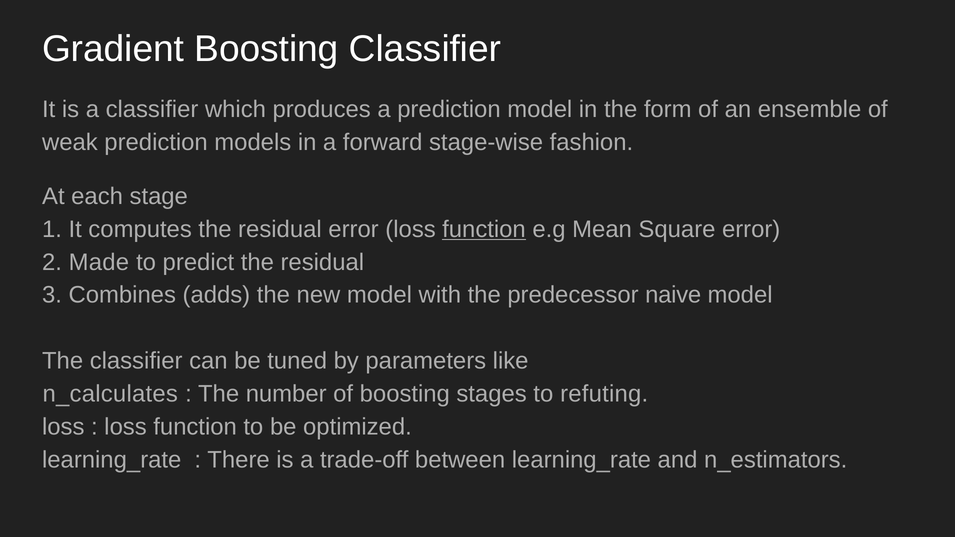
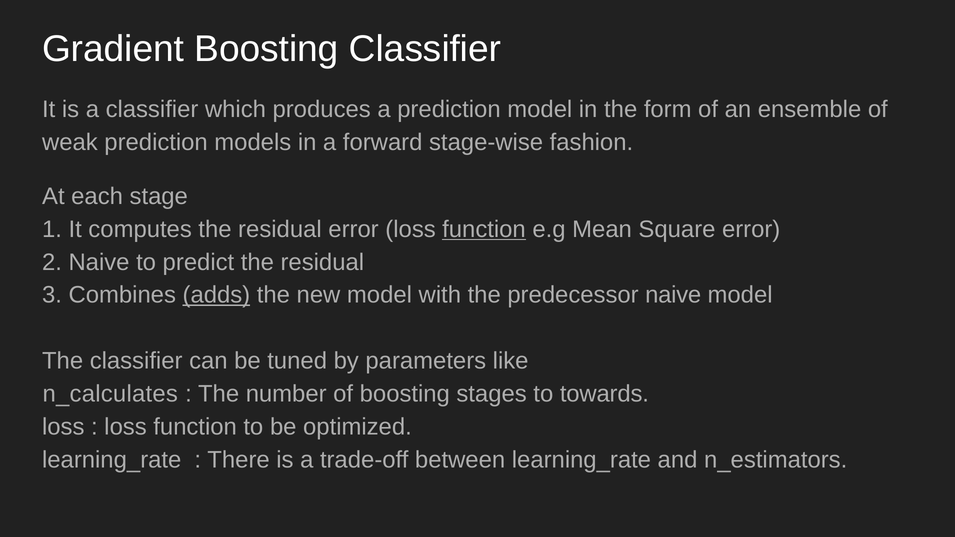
2 Made: Made -> Naive (99, 262)
adds underline: none -> present (216, 295)
refuting: refuting -> towards (604, 394)
